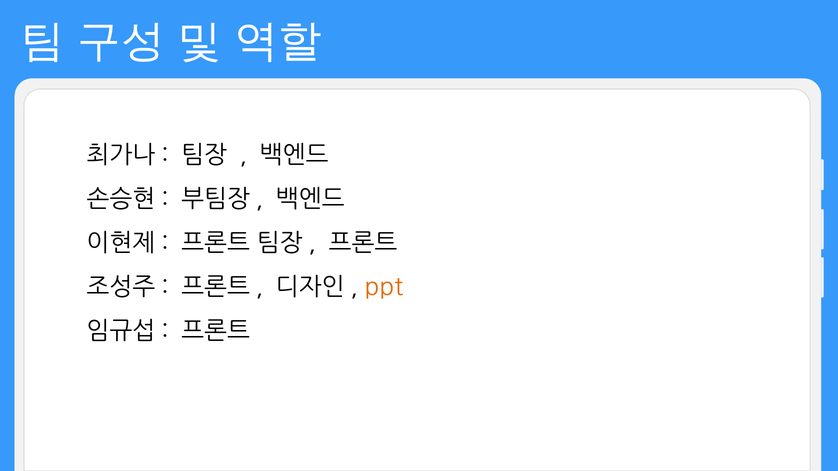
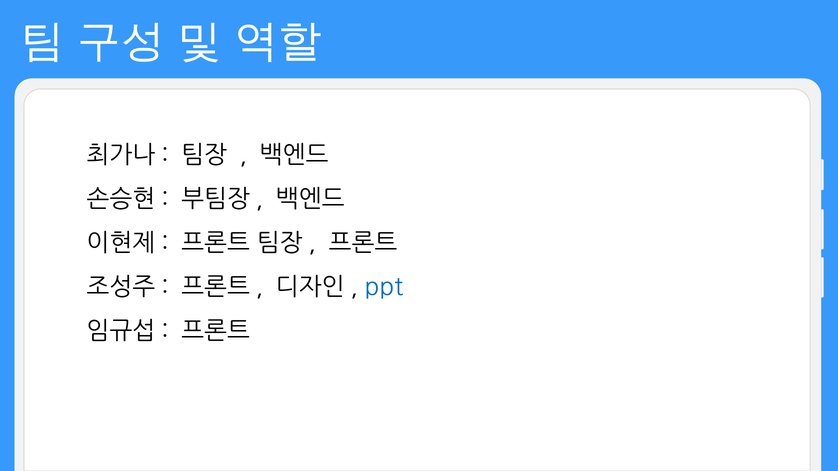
ppt colour: orange -> blue (384, 287)
